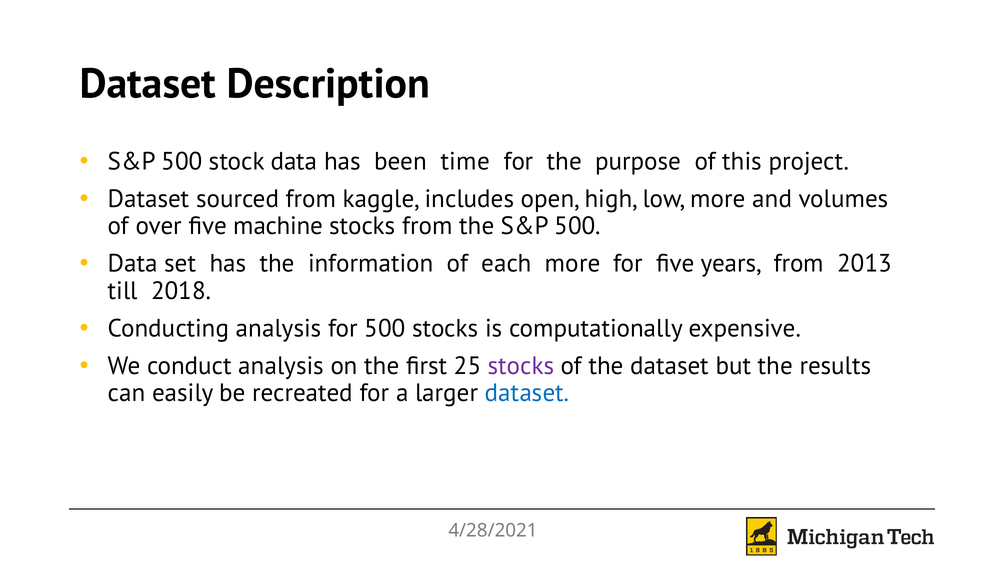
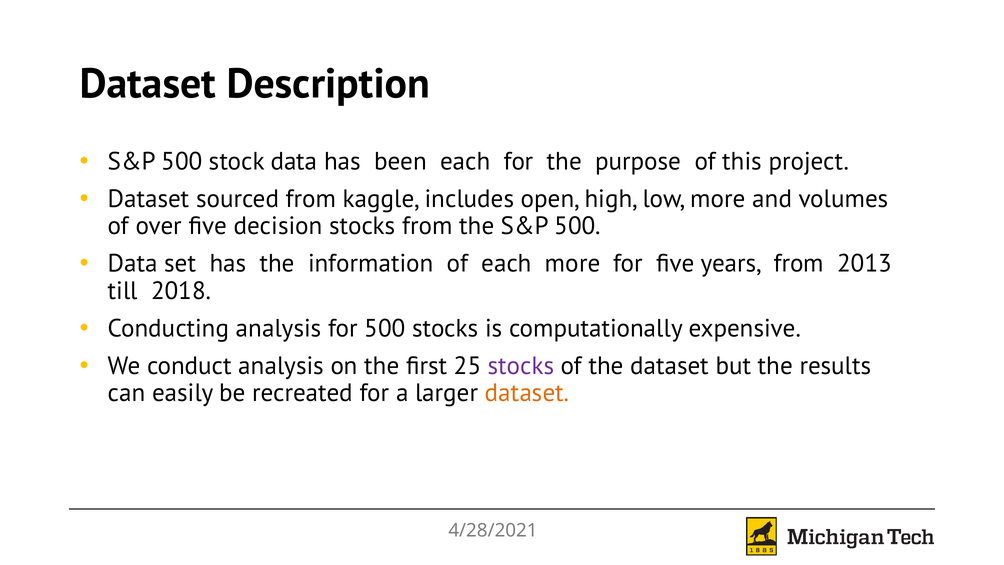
been time: time -> each (465, 161)
machine: machine -> decision (278, 226)
dataset colour: blue -> orange (527, 393)
